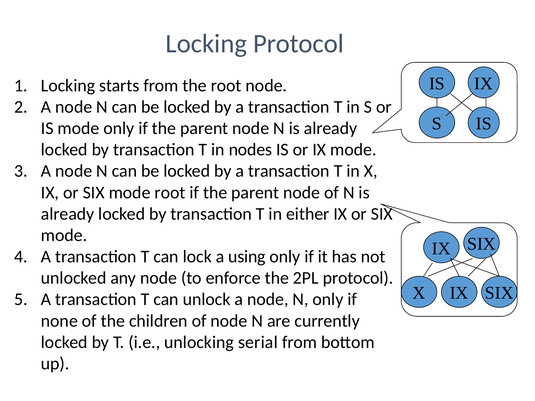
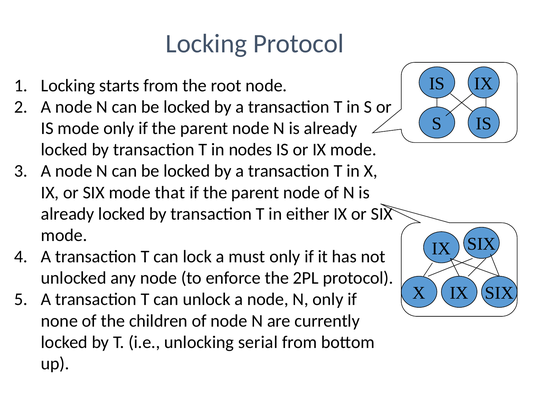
mode root: root -> that (170, 193)
using: using -> must (247, 257)
